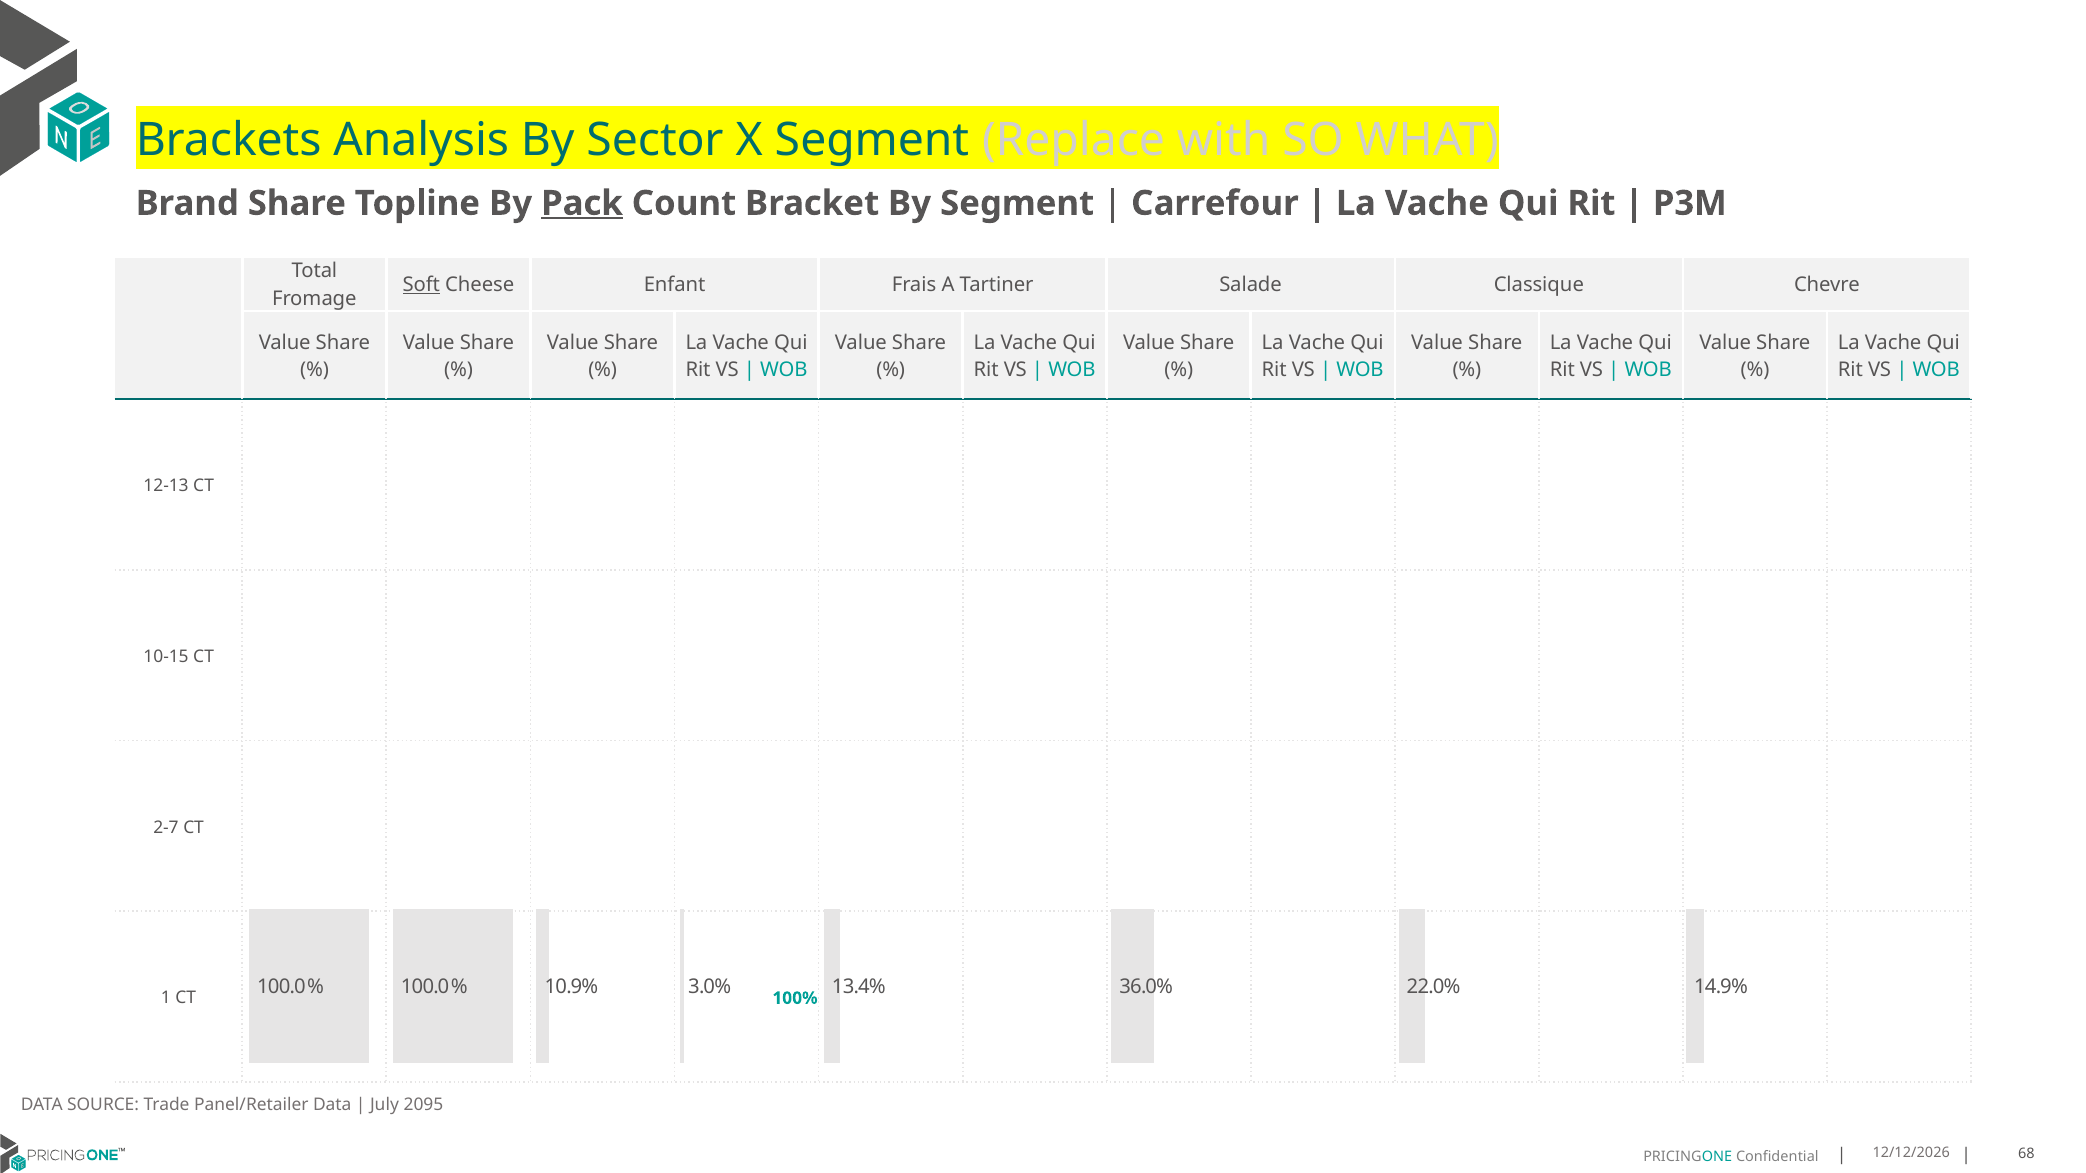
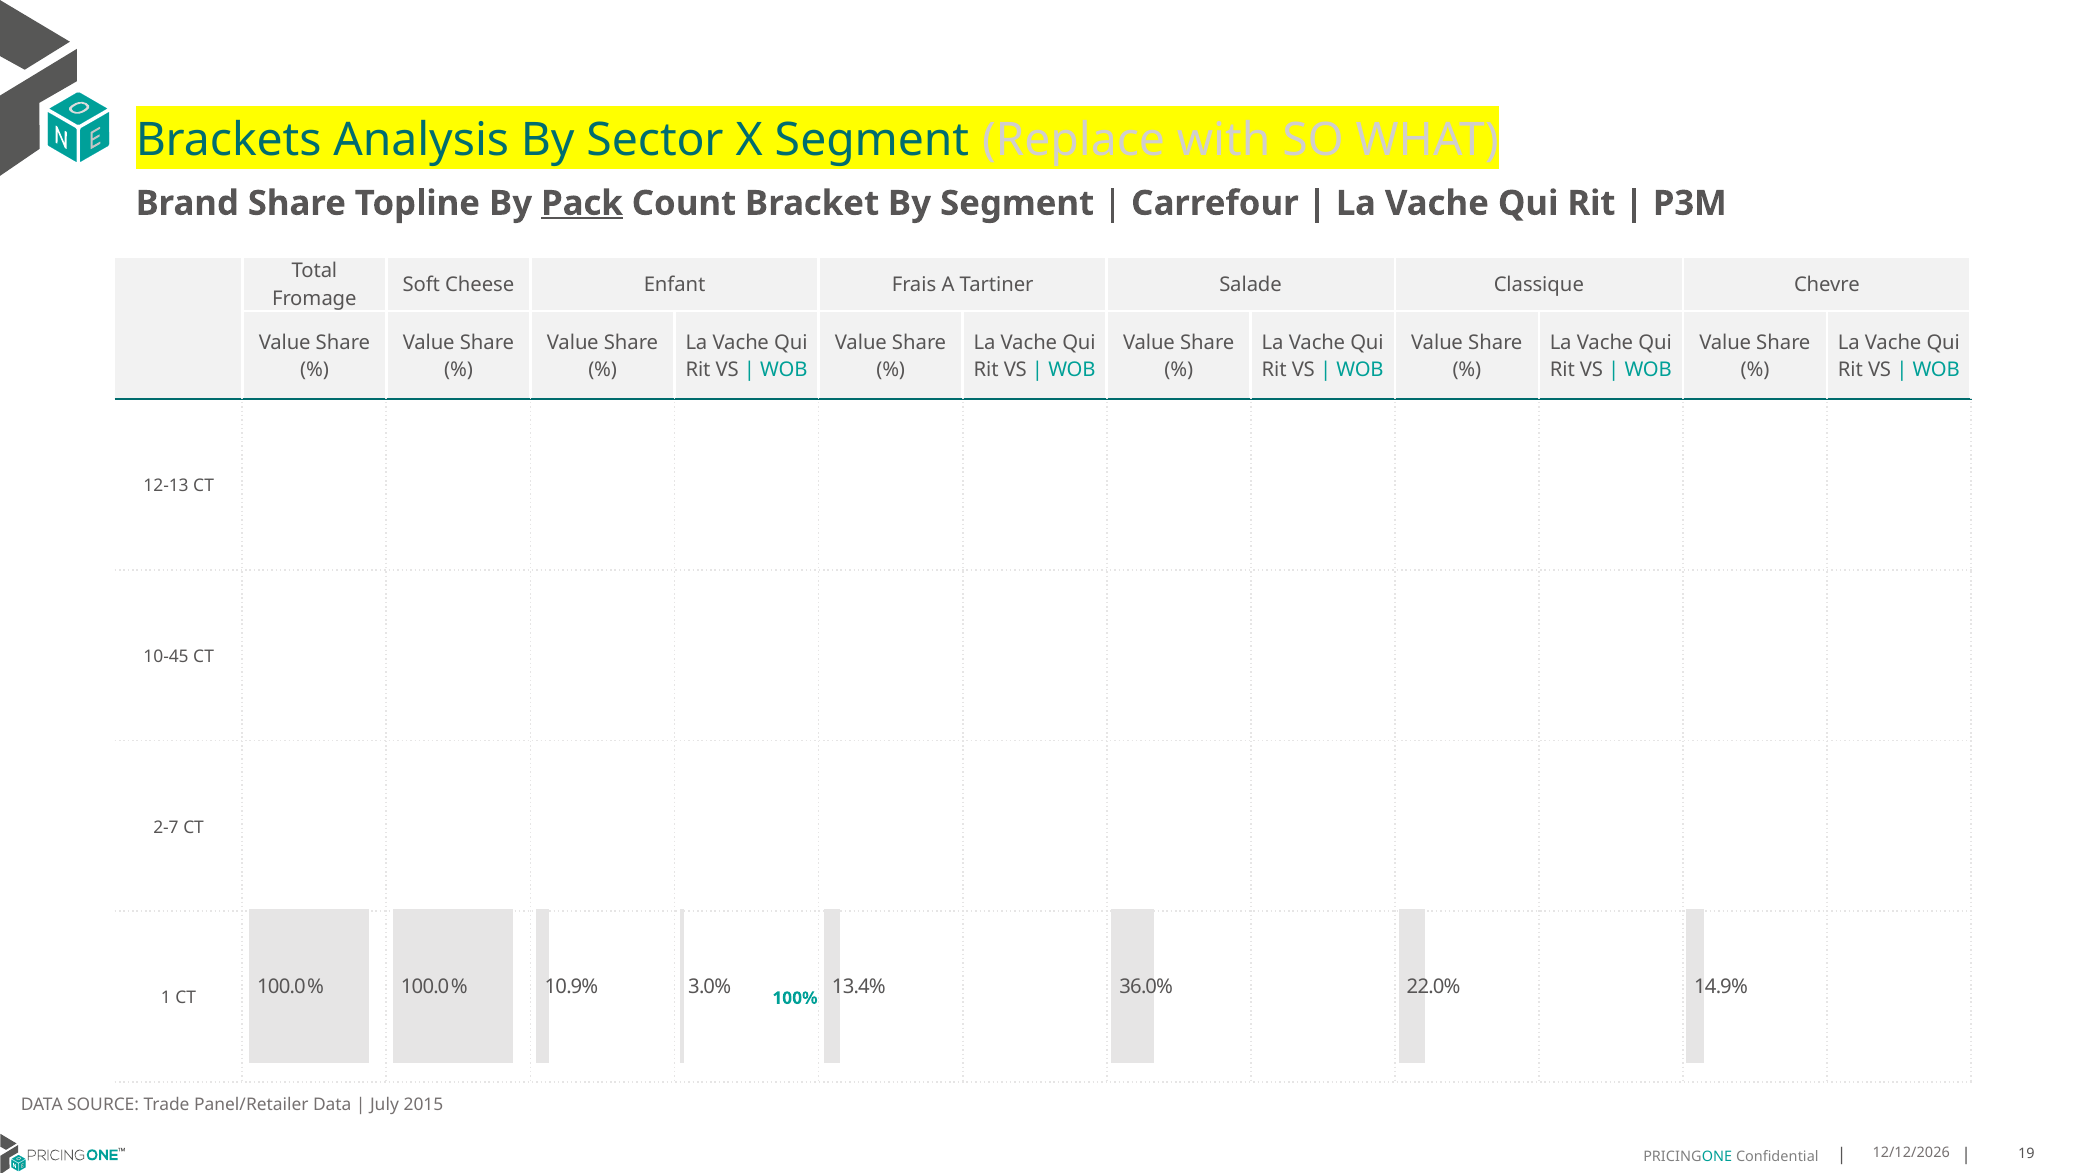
Soft underline: present -> none (421, 285)
10-15: 10-15 -> 10-45 (166, 657)
2095: 2095 -> 2015 (423, 1105)
68: 68 -> 19 (2026, 1154)
